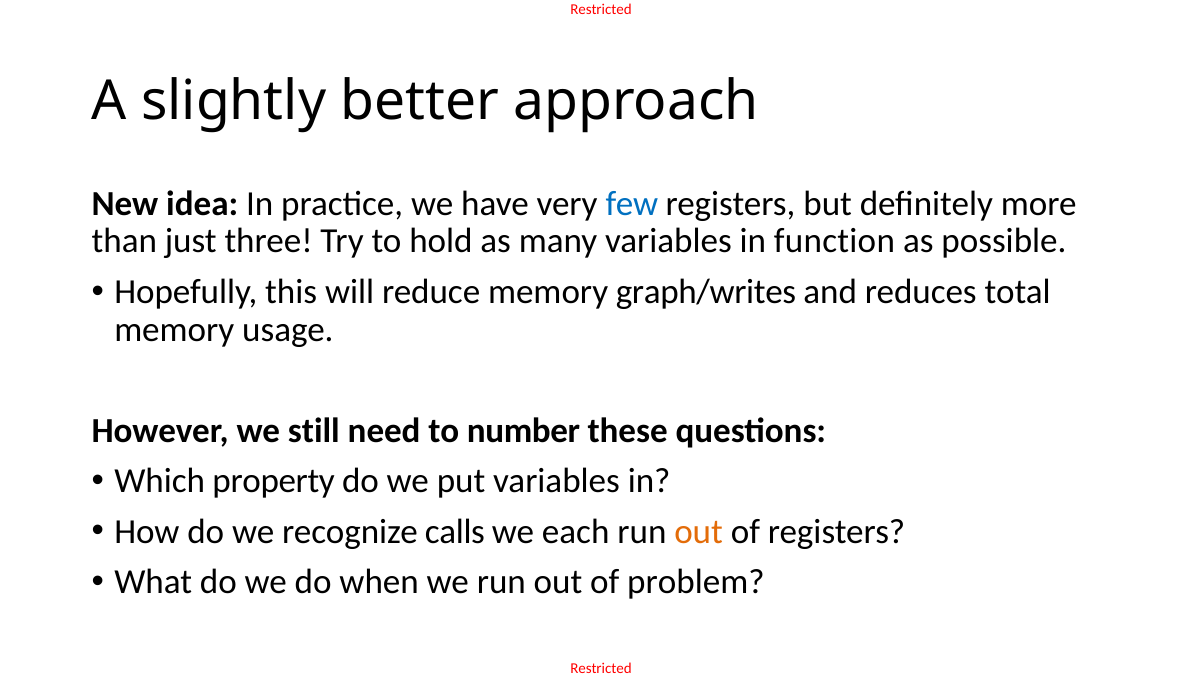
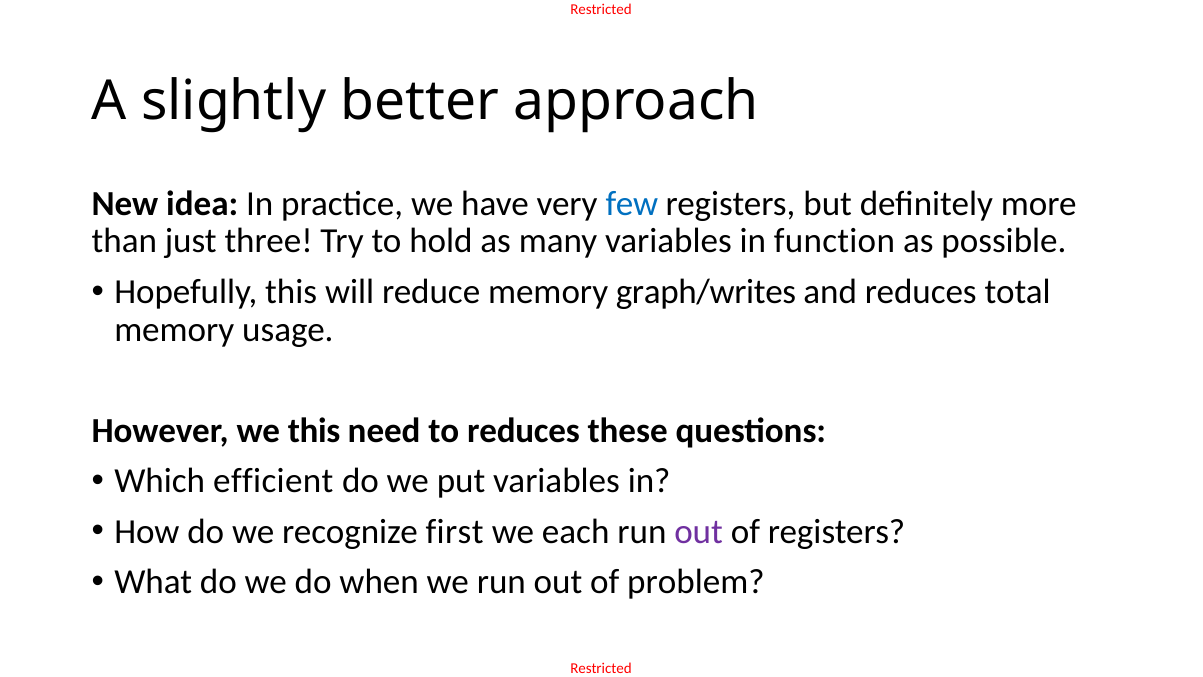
we still: still -> this (314, 431)
to number: number -> reduces (523, 431)
property: property -> efficient (273, 481)
calls: calls -> first (455, 531)
out colour: orange -> purple (699, 531)
